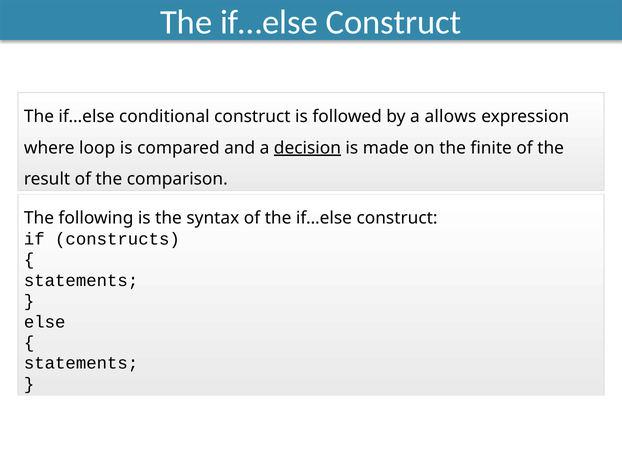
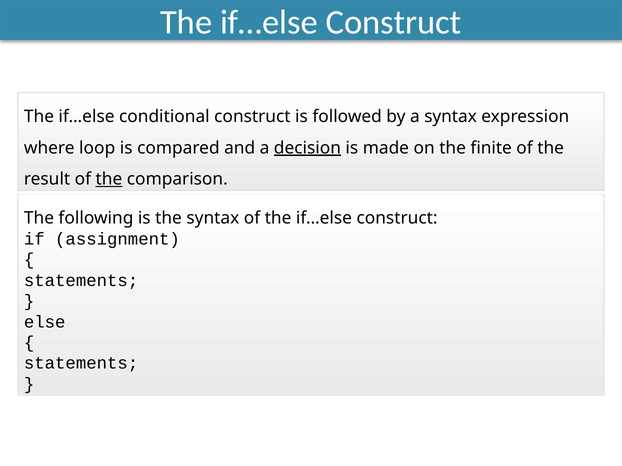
a allows: allows -> syntax (451, 117)
the underline: none -> present (109, 179)
constructs: constructs -> assignment (117, 239)
